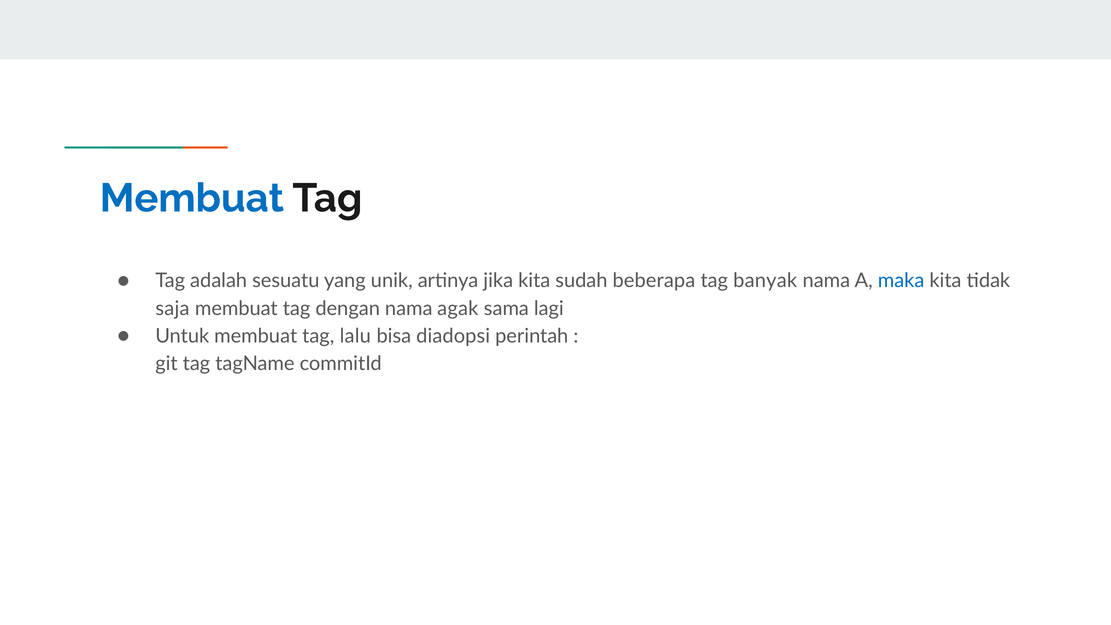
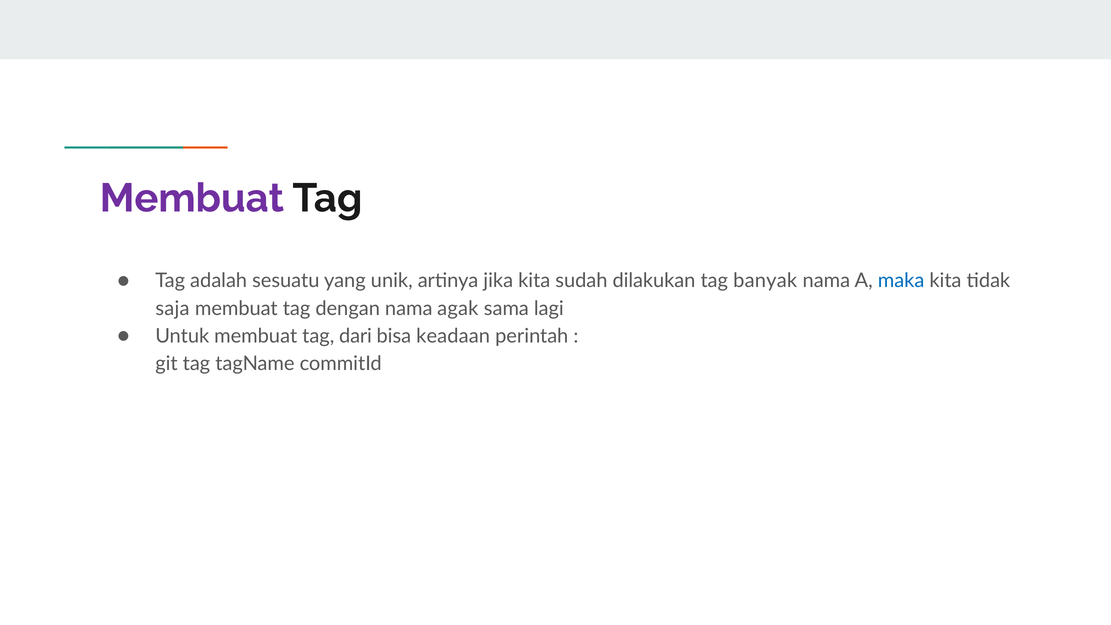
Membuat colour: blue -> purple (192, 198)
beberapa: beberapa -> dilakukan (654, 281)
lalu: lalu -> dari (355, 336)
diadopsi: diadopsi -> keadaan (453, 336)
